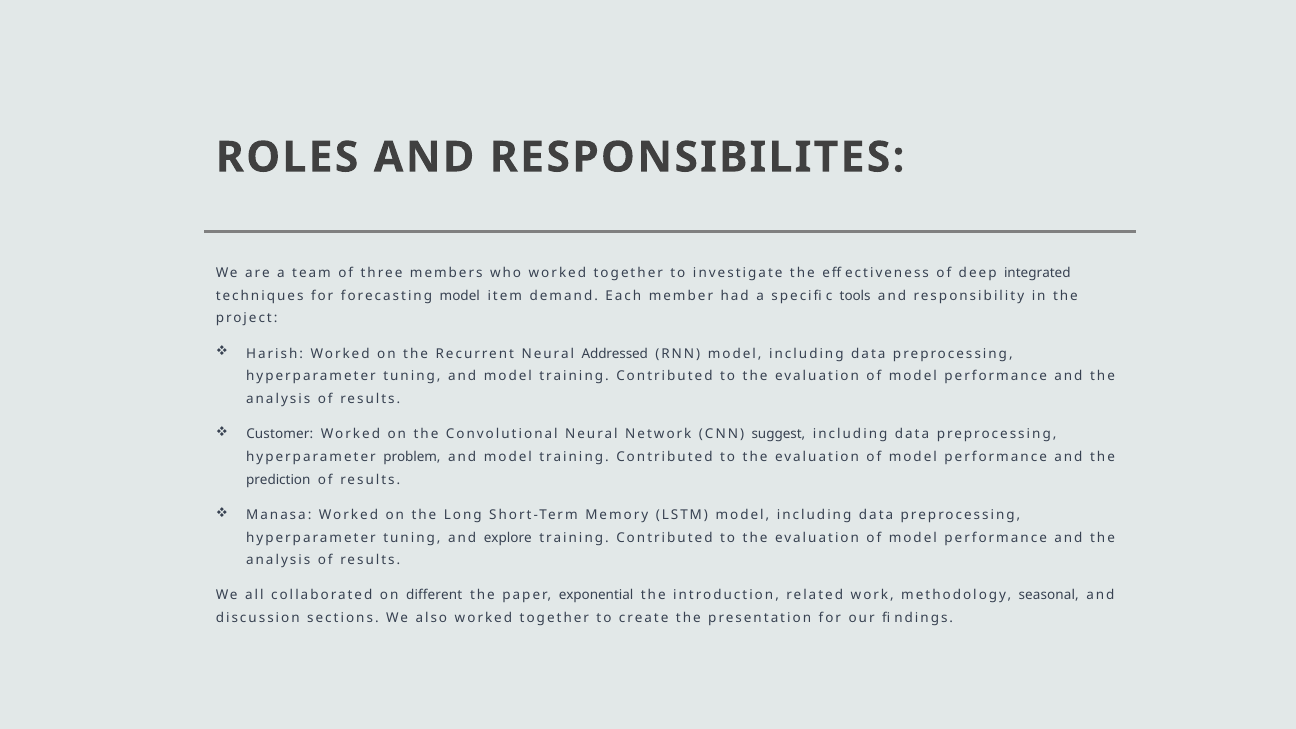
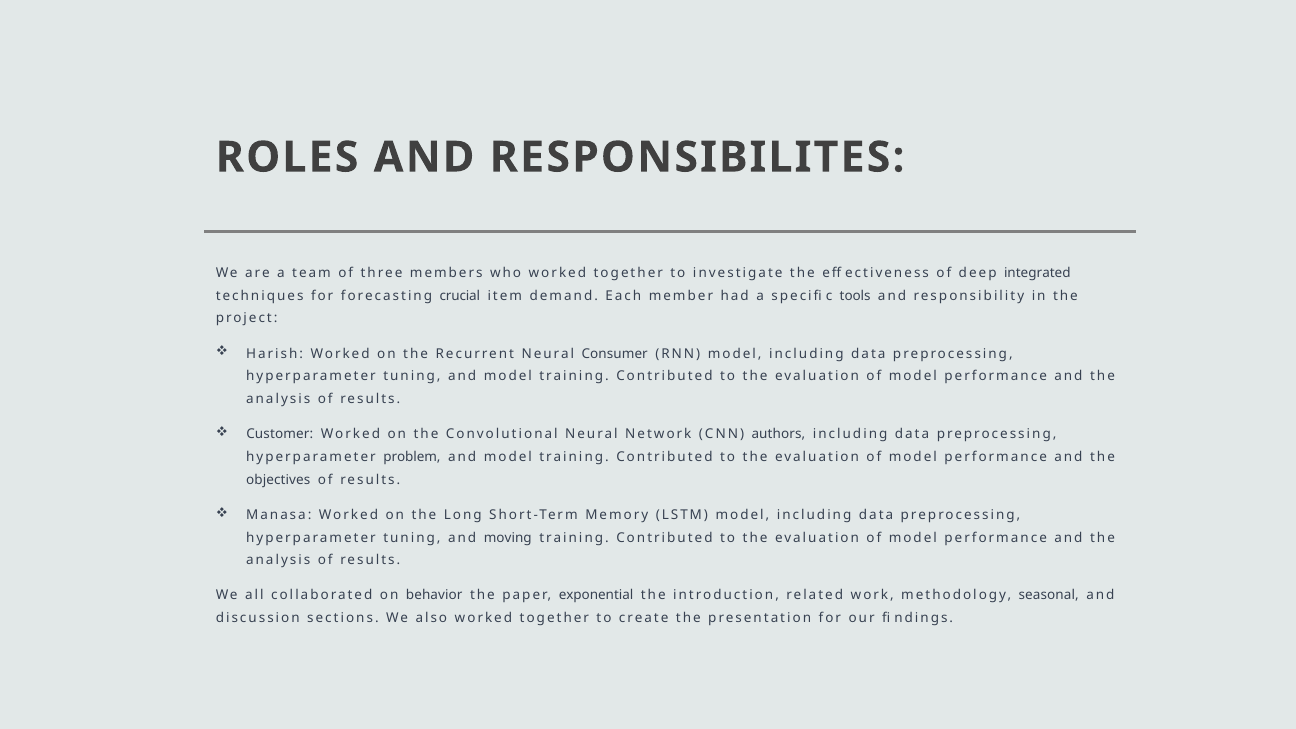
forecasting model: model -> crucial (460, 296)
Addressed: Addressed -> Consumer (615, 354)
suggest: suggest -> authors (778, 434)
prediction: prediction -> objectives (278, 480)
explore: explore -> moving (508, 538)
different: different -> behavior (434, 595)
